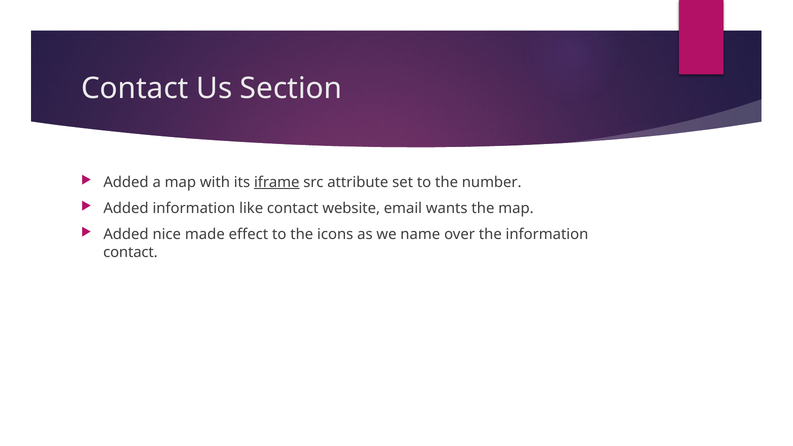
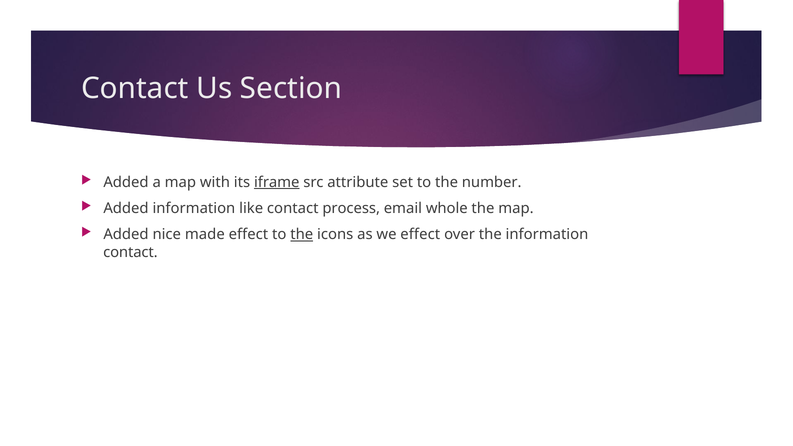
website: website -> process (351, 208)
wants: wants -> whole (447, 208)
the underline: none -> present (302, 234)
we name: name -> effect (420, 234)
